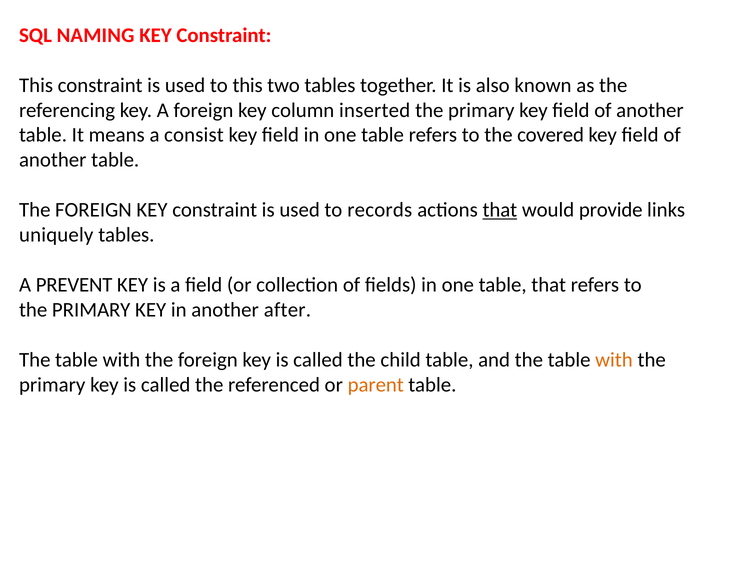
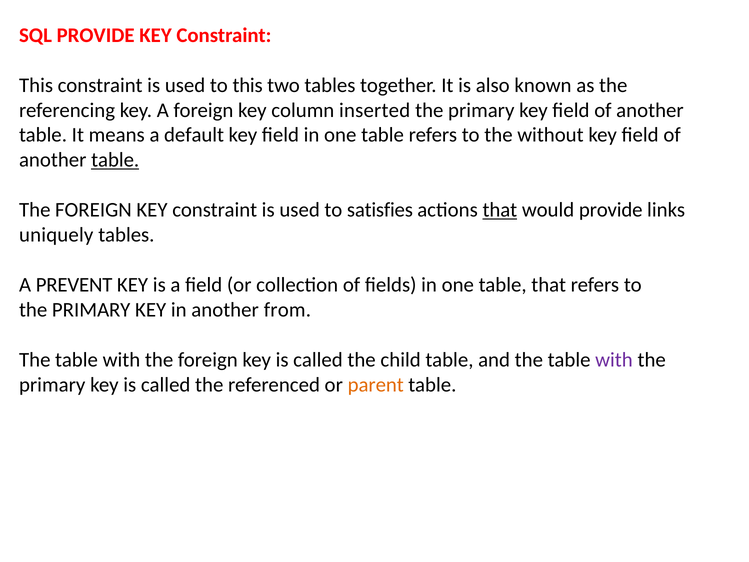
SQL NAMING: NAMING -> PROVIDE (96, 35)
consist: consist -> default (194, 135)
covered: covered -> without (550, 135)
table underline: none -> present (115, 160)
records: records -> satisfies (380, 210)
after: after -> from (287, 310)
with colour: orange -> purple (614, 360)
